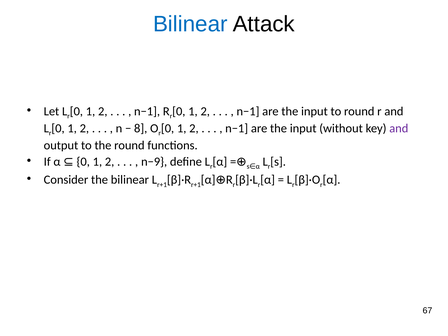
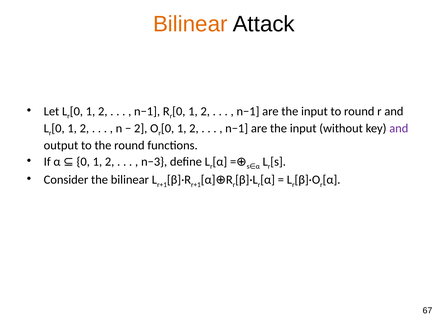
Bilinear colour: blue -> orange (190, 24)
8: 8 -> 2 (141, 128)
n−9: n−9 -> n−3 (154, 162)
